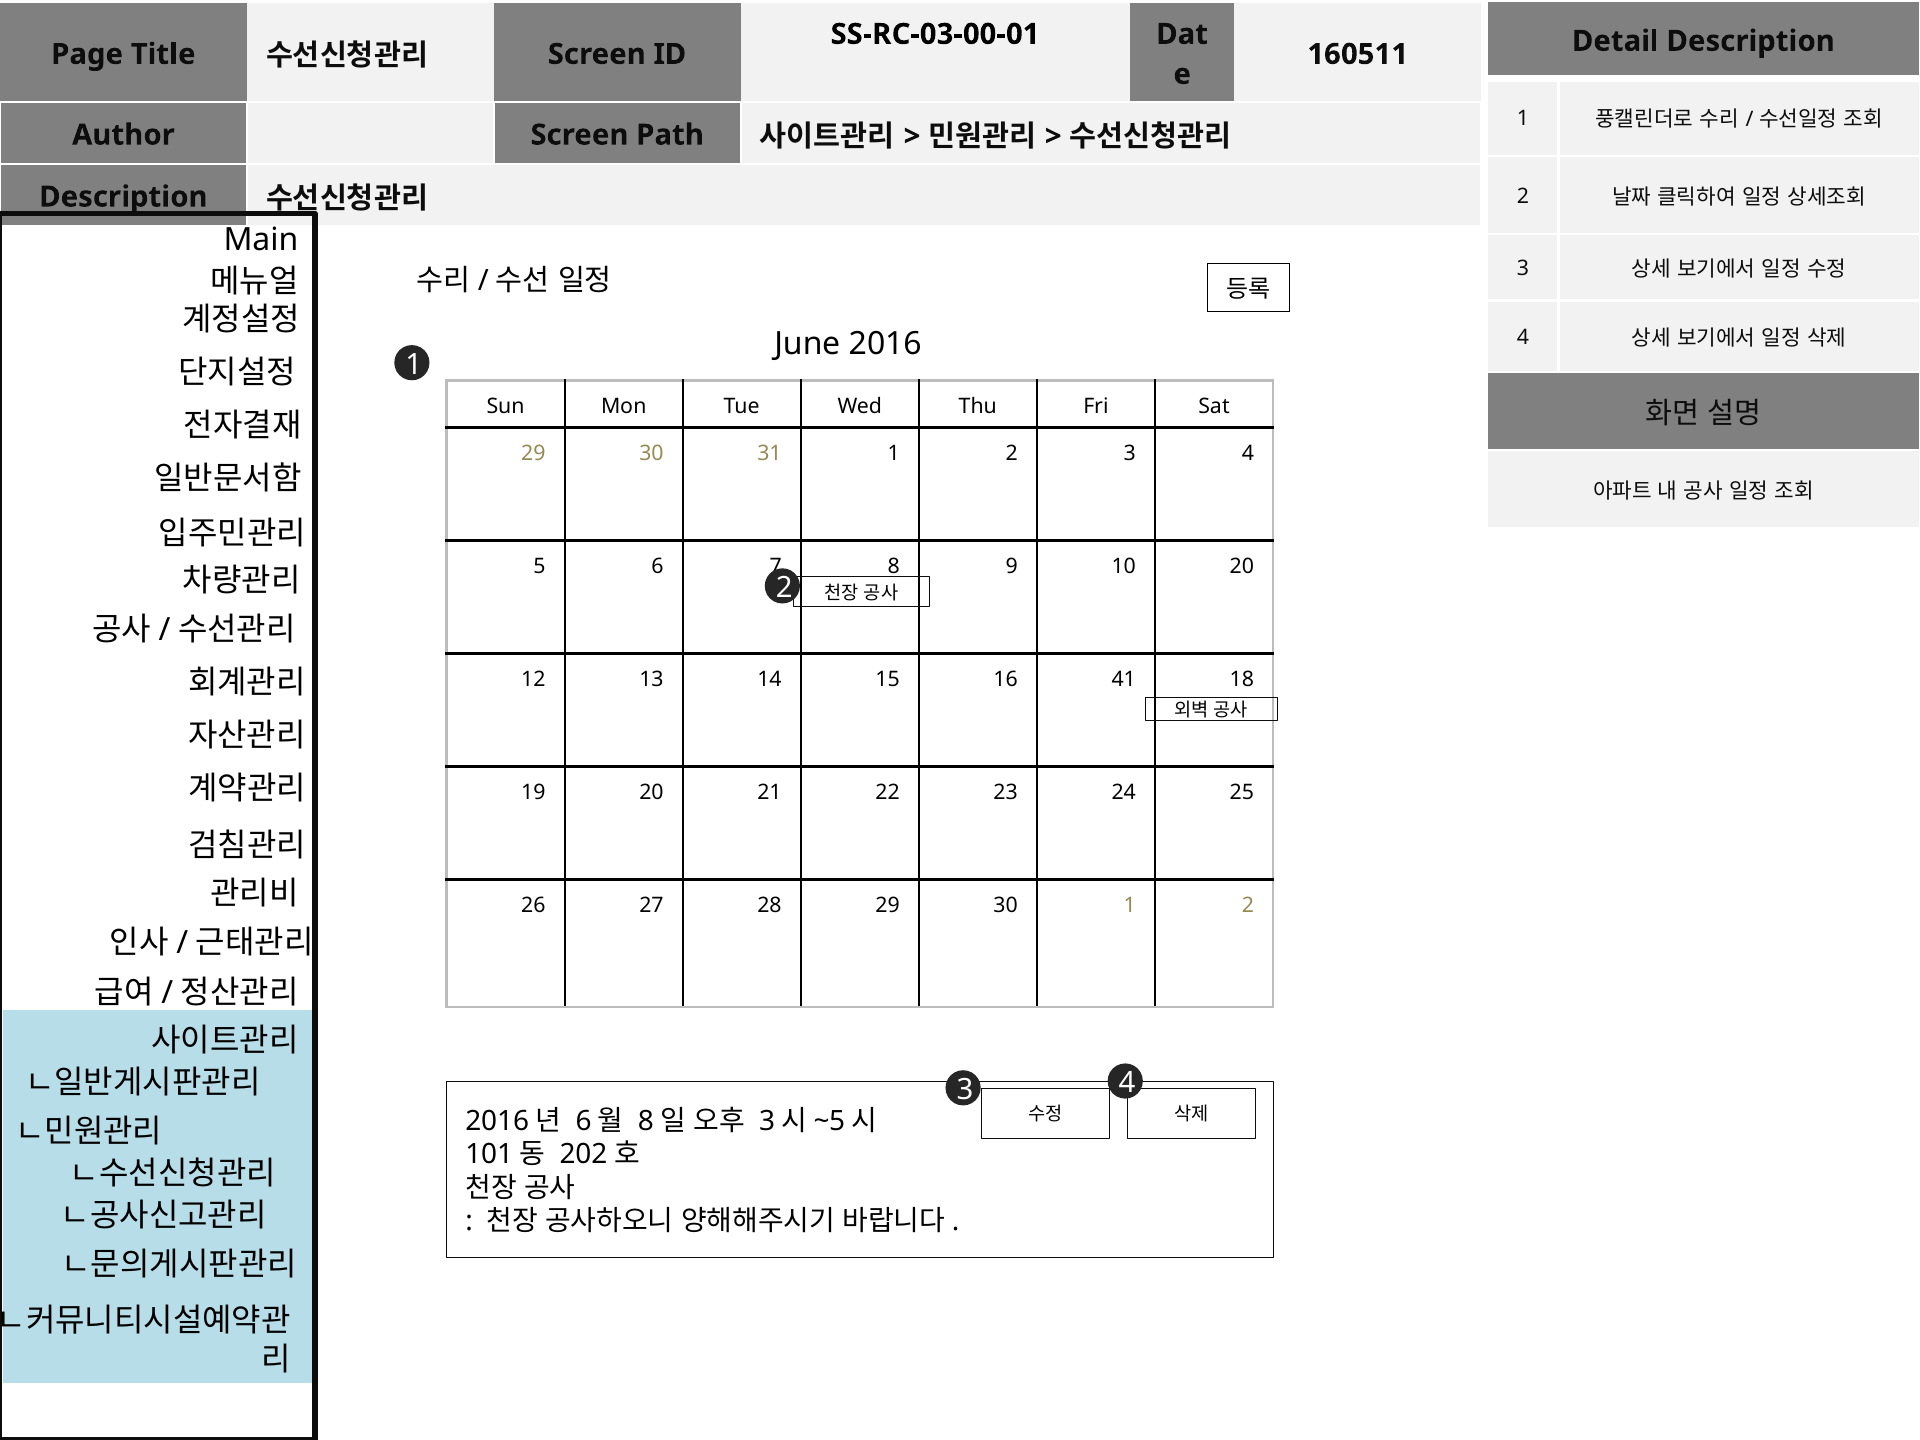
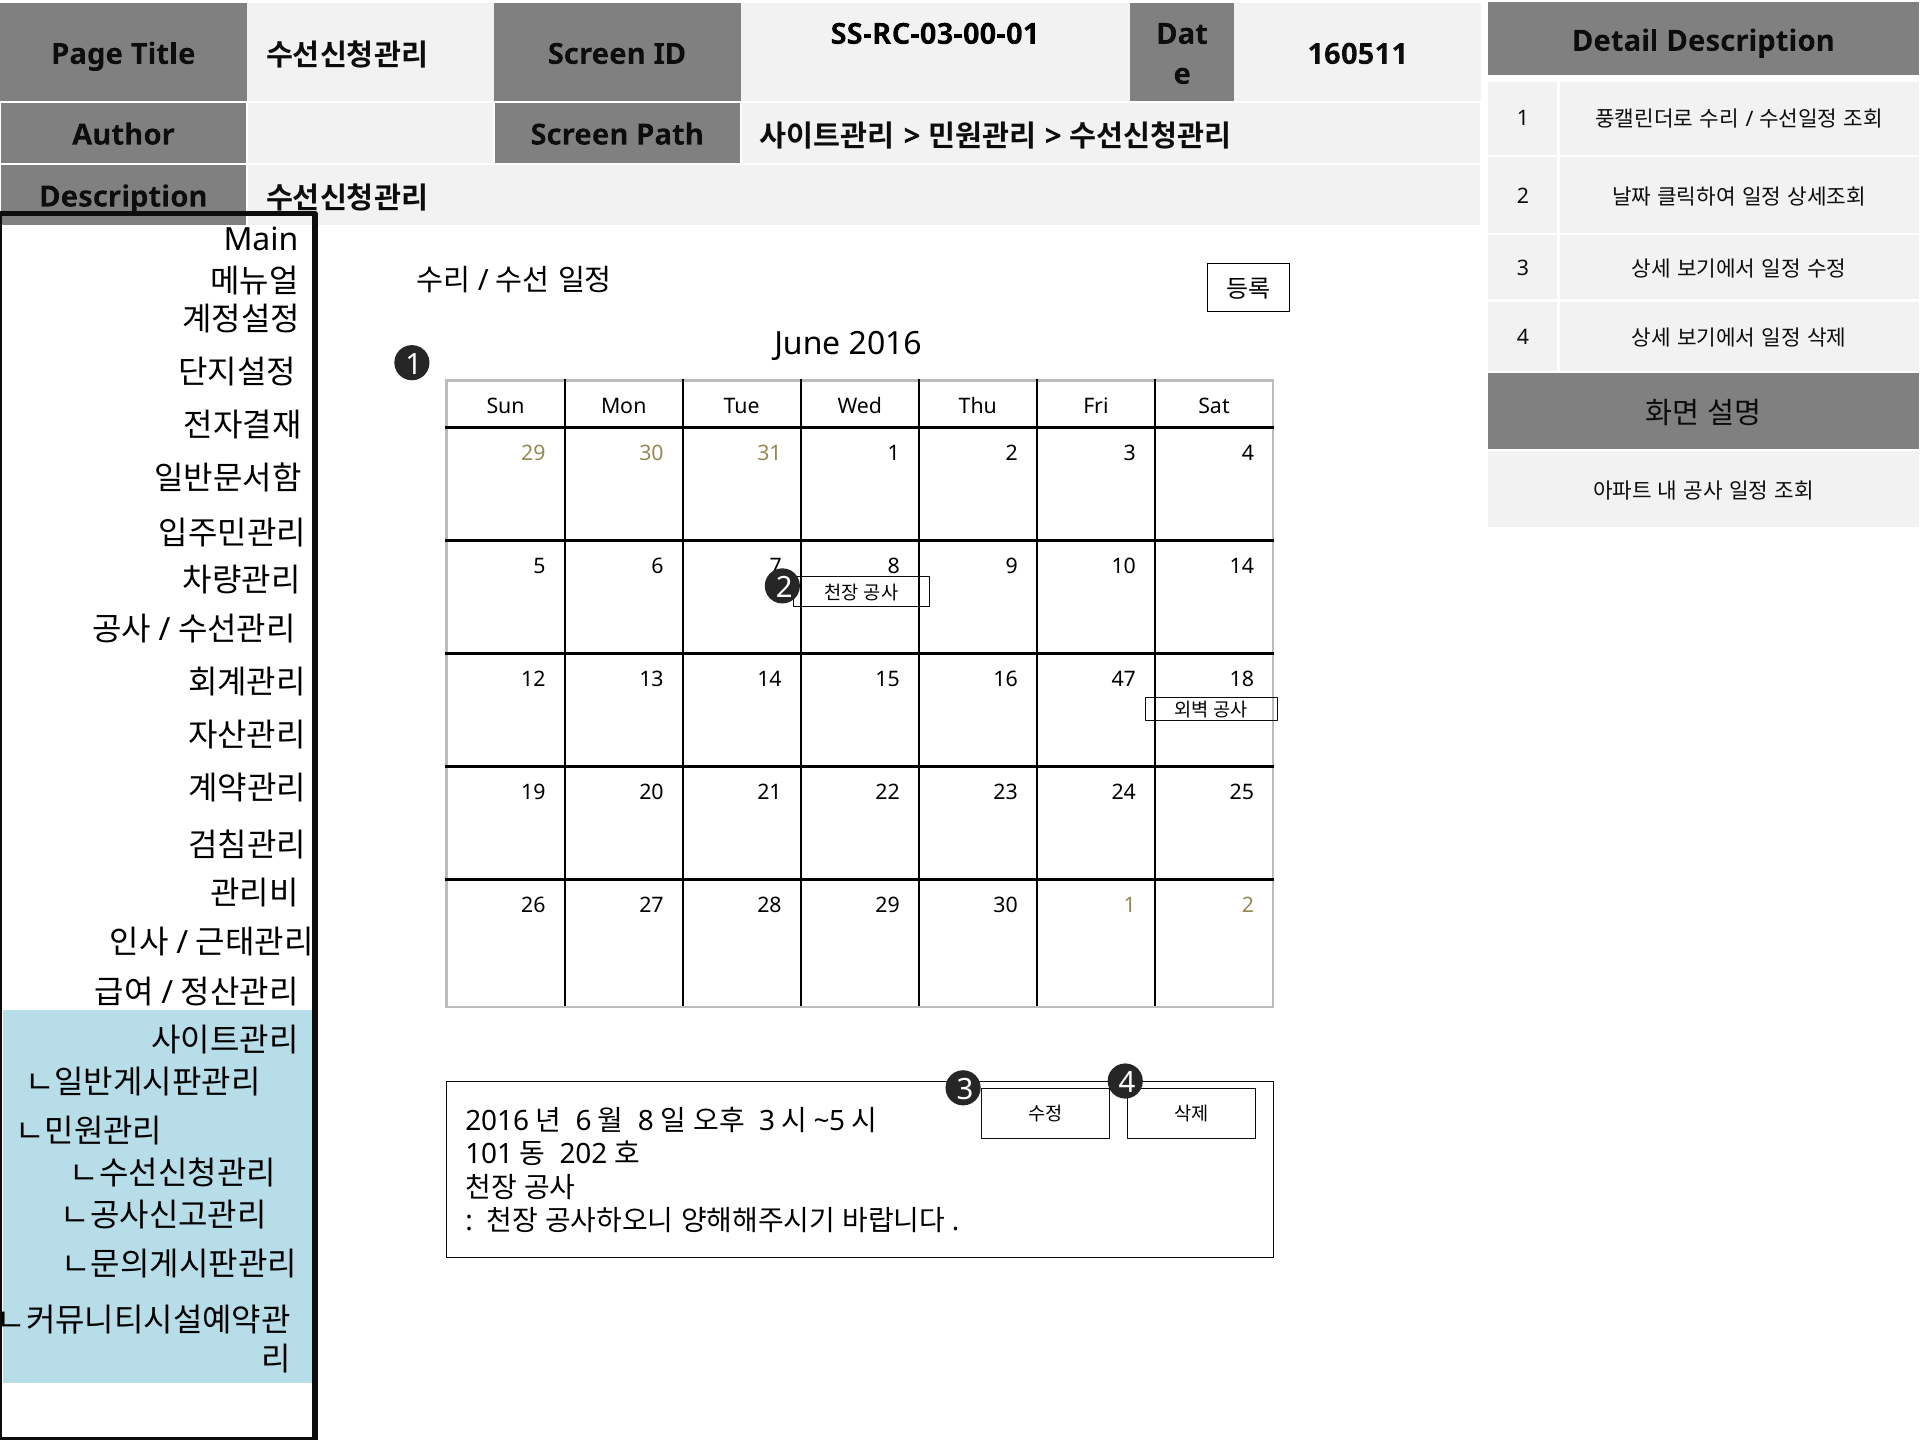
10 20: 20 -> 14 (1242, 566)
41: 41 -> 47 (1124, 679)
